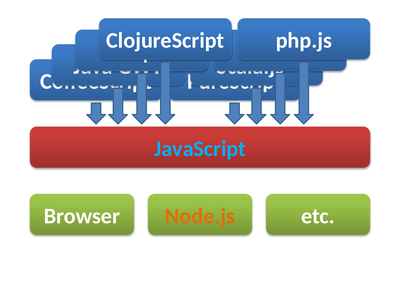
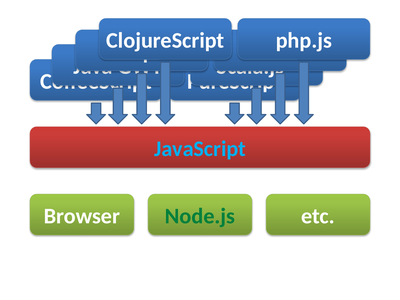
Node.js colour: orange -> green (200, 216)
